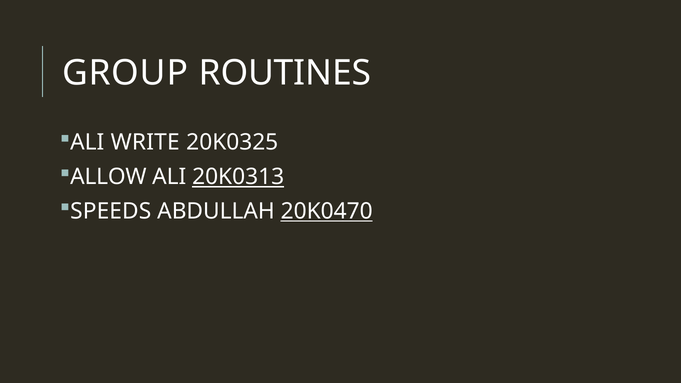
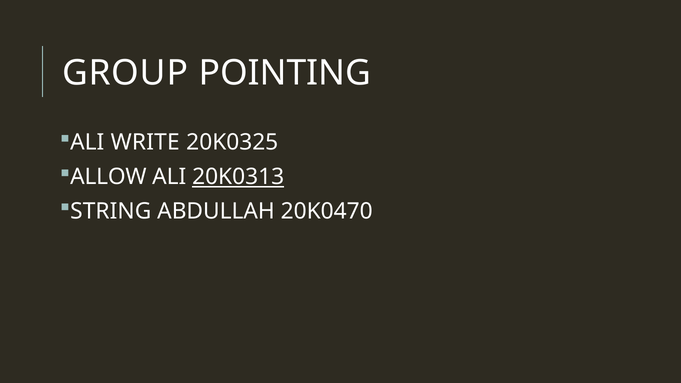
ROUTINES: ROUTINES -> POINTING (285, 73)
SPEEDS: SPEEDS -> STRING (111, 211)
20K0470 underline: present -> none (327, 211)
